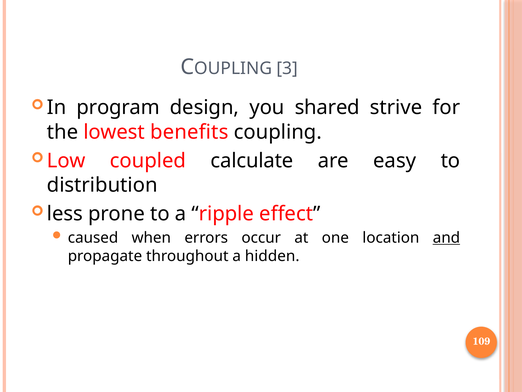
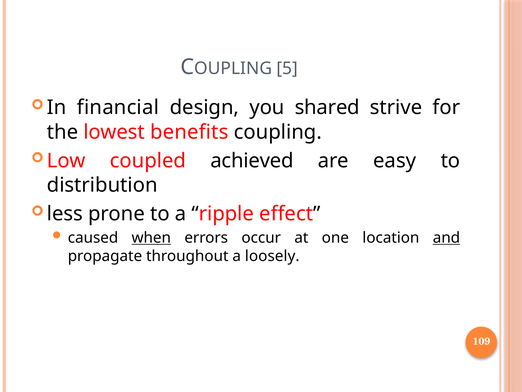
3: 3 -> 5 (287, 68)
program: program -> financial (118, 107)
calculate: calculate -> achieved (252, 160)
when underline: none -> present (151, 237)
hidden: hidden -> loosely (272, 256)
